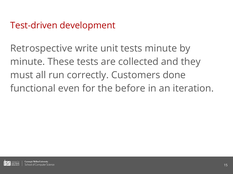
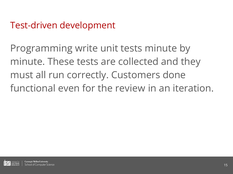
Retrospective: Retrospective -> Programming (41, 49)
before: before -> review (130, 89)
